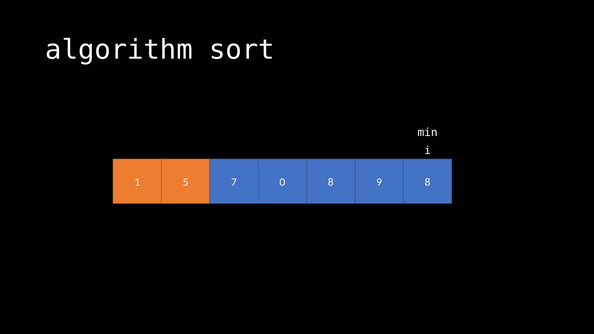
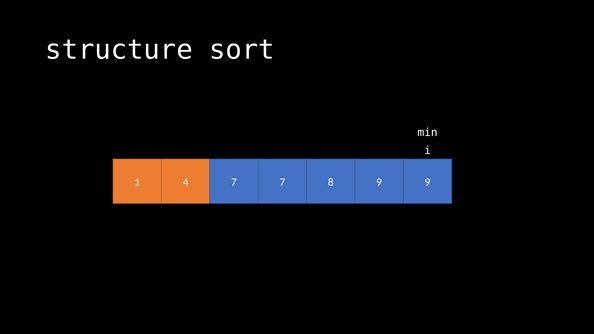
algorithm: algorithm -> structure (119, 50)
5: 5 -> 4 (186, 182)
7 0: 0 -> 7 (282, 182)
9 8: 8 -> 9 (427, 182)
